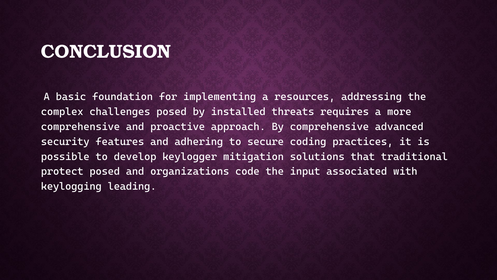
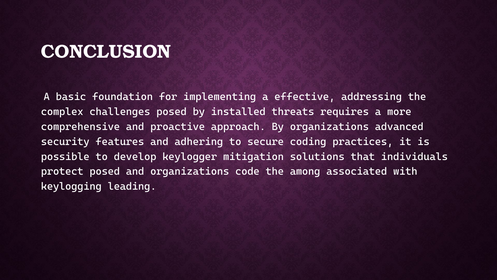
resources: resources -> effective (305, 97)
By comprehensive: comprehensive -> organizations (329, 127)
traditional: traditional -> individuals (414, 156)
input: input -> among (305, 171)
